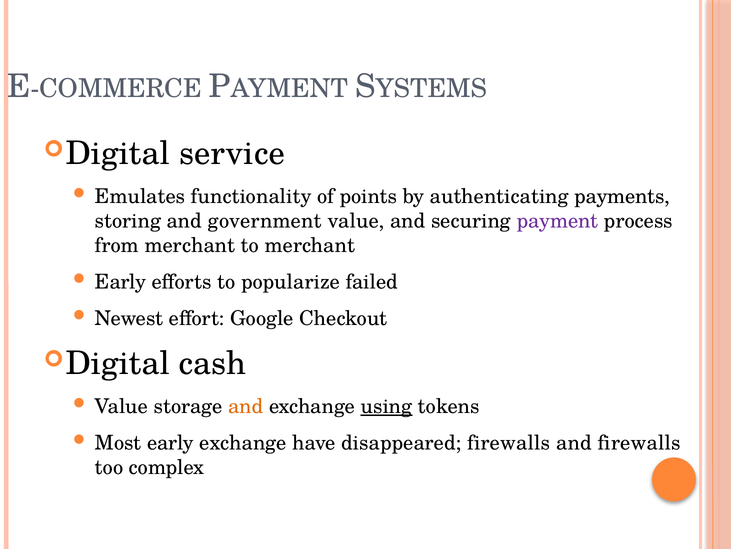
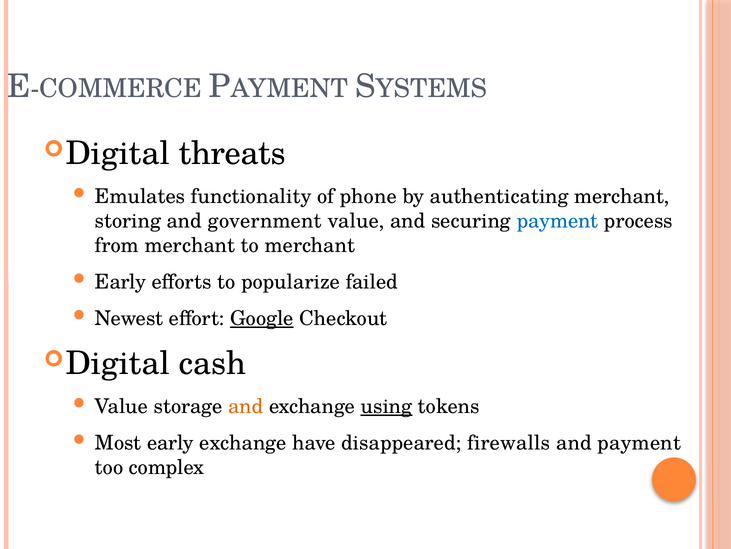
service: service -> threats (232, 153)
points: points -> phone (368, 196)
authenticating payments: payments -> merchant (622, 196)
payment colour: purple -> blue (557, 221)
Google underline: none -> present (262, 318)
and firewalls: firewalls -> payment (639, 442)
